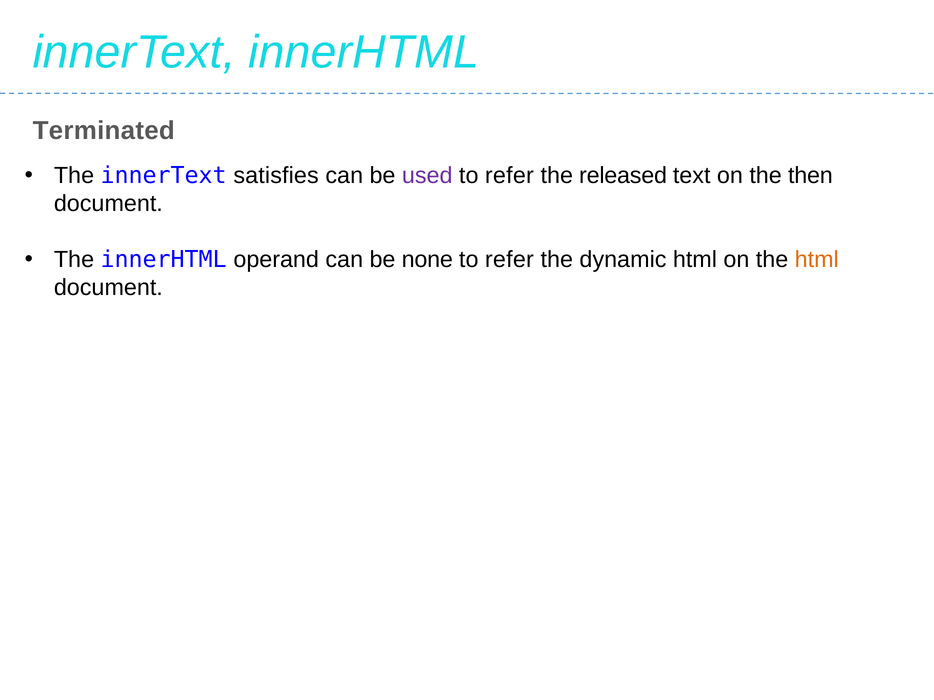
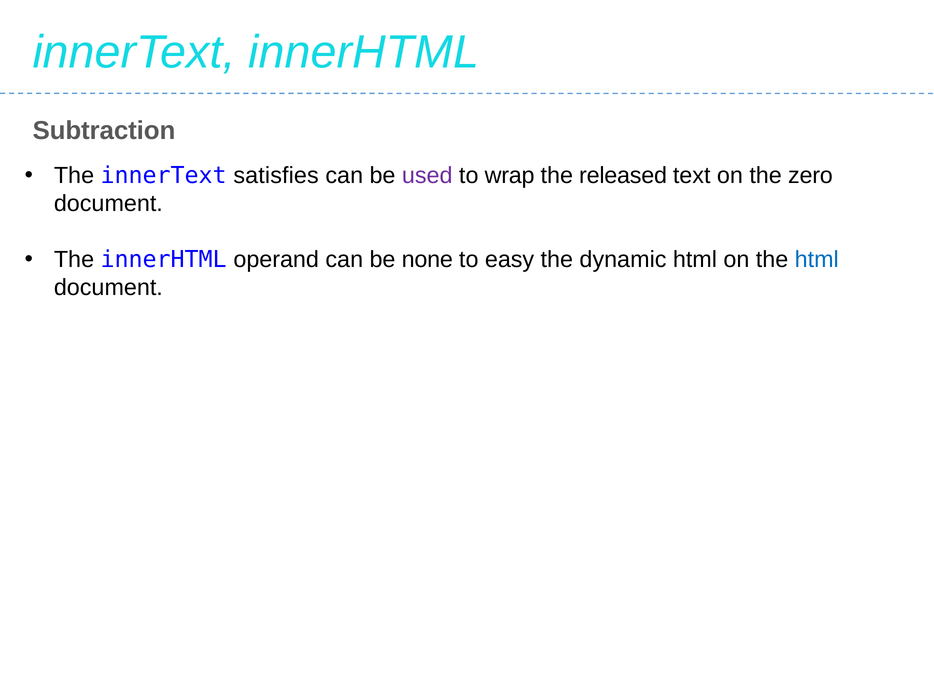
Terminated: Terminated -> Subtraction (104, 131)
refer: refer -> wrap (510, 176)
then: then -> zero (810, 176)
refer: refer -> easy (510, 260)
html colour: orange -> blue (817, 260)
